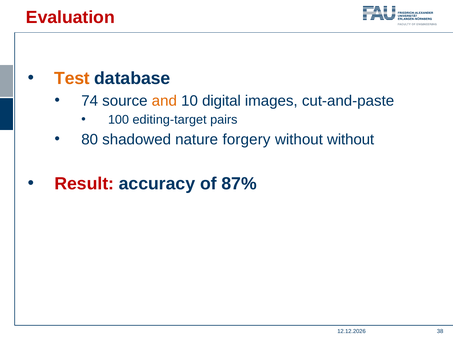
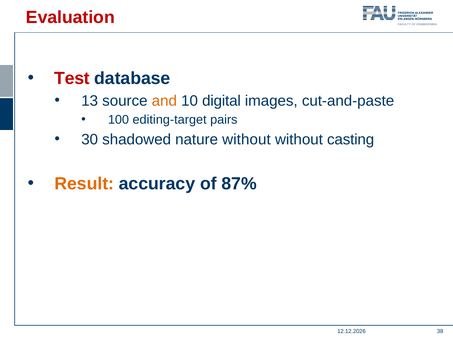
Test colour: orange -> red (72, 79)
74: 74 -> 13 (90, 101)
80: 80 -> 30 (90, 140)
nature forgery: forgery -> without (246, 140)
without without: without -> casting (351, 140)
Result colour: red -> orange (84, 184)
